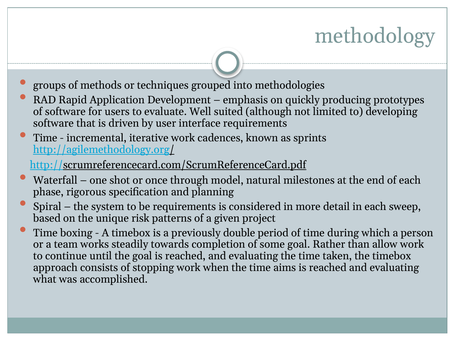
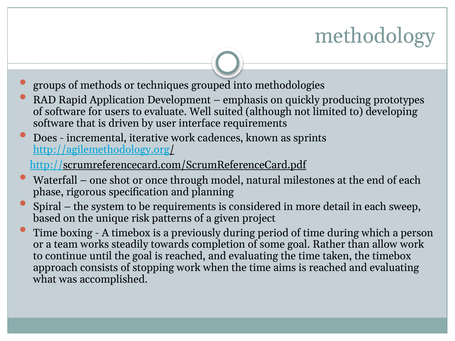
Time: Time -> Does (45, 138)
previously double: double -> during (239, 233)
